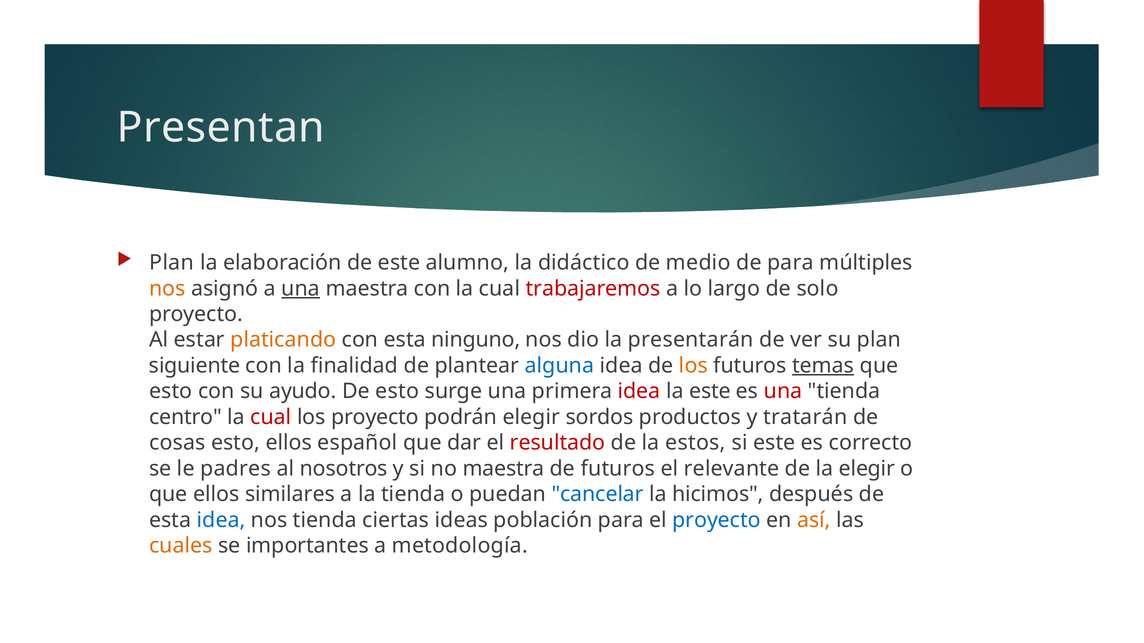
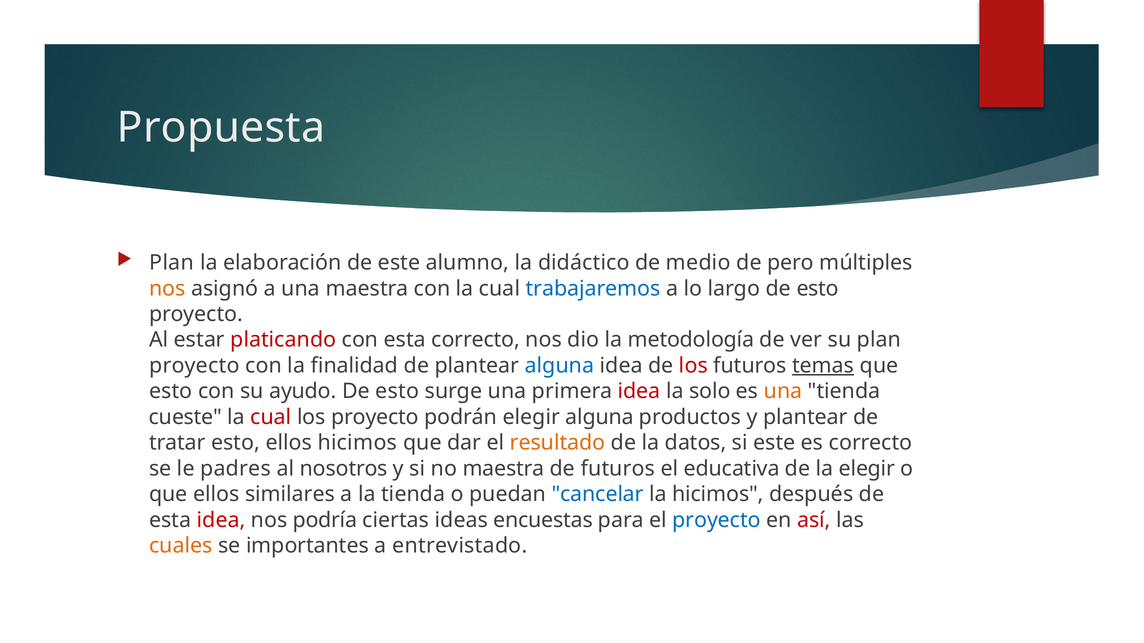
Presentan: Presentan -> Propuesta (221, 128)
de para: para -> pero (791, 263)
una underline: present -> none (301, 289)
trabajaremos colour: red -> blue (593, 289)
largo de solo: solo -> esto (818, 289)
platicando colour: orange -> red (283, 340)
esta ninguno: ninguno -> correcto (476, 340)
presentarán: presentarán -> metodología (691, 340)
siguiente: siguiente -> proyecto (194, 366)
los colour: orange -> red (693, 366)
la este: este -> solo (710, 392)
una colour: red -> orange (783, 392)
centro: centro -> cueste (186, 417)
elegir sordos: sordos -> alguna (600, 417)
y tratarán: tratarán -> plantear (805, 417)
cosas: cosas -> tratar (177, 443)
ellos español: español -> hicimos (357, 443)
resultado colour: red -> orange (558, 443)
estos: estos -> datos (696, 443)
relevante: relevante -> educativa (732, 469)
idea colour: blue -> red (221, 520)
nos tienda: tienda -> podría (325, 520)
población: población -> encuestas (543, 520)
así colour: orange -> red (814, 520)
metodología: metodología -> entrevistado (460, 546)
